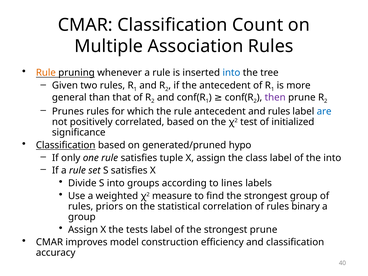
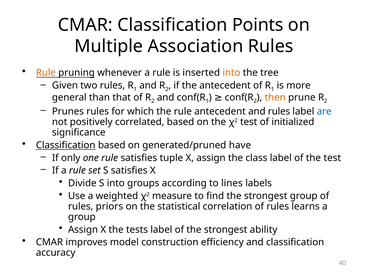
Count: Count -> Points (258, 25)
into colour: blue -> orange (231, 73)
then colour: purple -> orange (275, 97)
hypo: hypo -> have (240, 145)
the into: into -> test (332, 158)
binary: binary -> learns (306, 206)
strongest prune: prune -> ability (264, 230)
